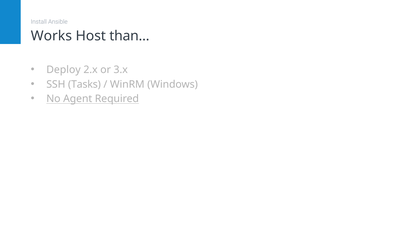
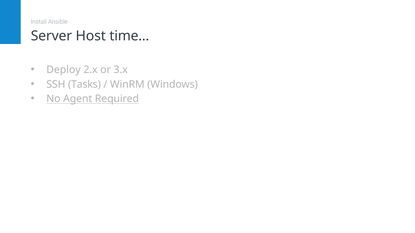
Works: Works -> Server (51, 36)
than: than -> time (129, 36)
